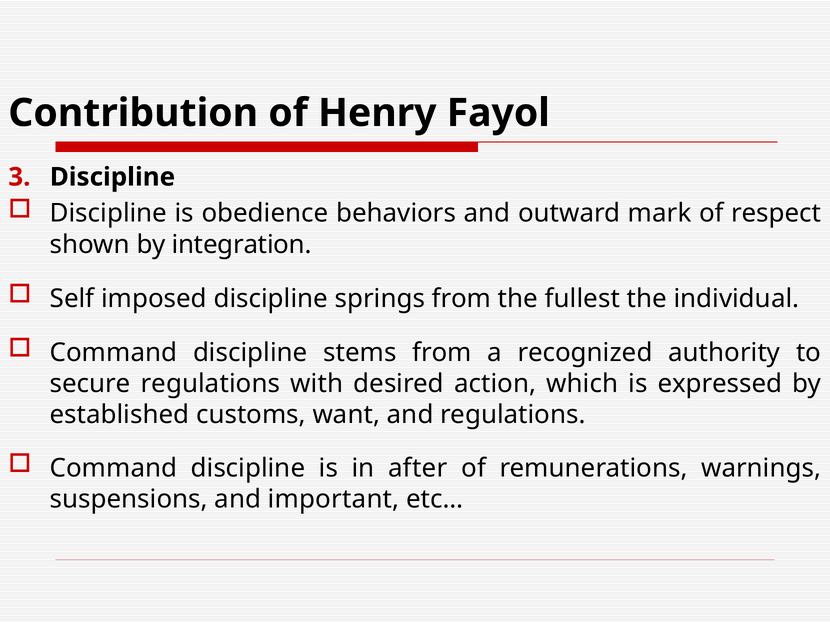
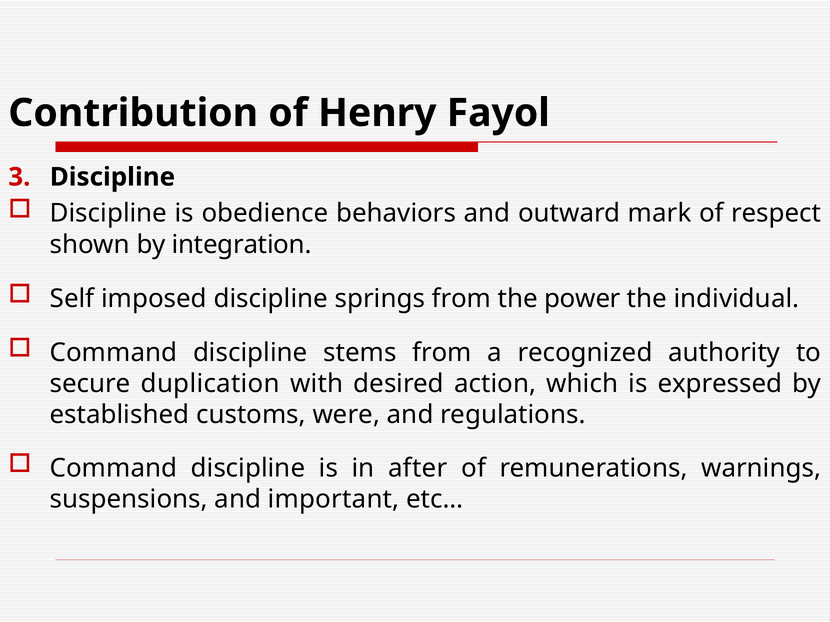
fullest: fullest -> power (582, 299)
secure regulations: regulations -> duplication (210, 384)
want: want -> were (346, 415)
